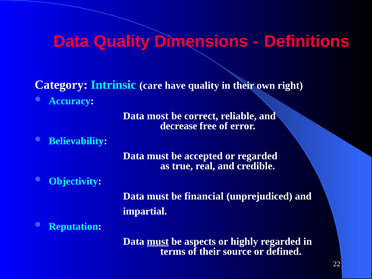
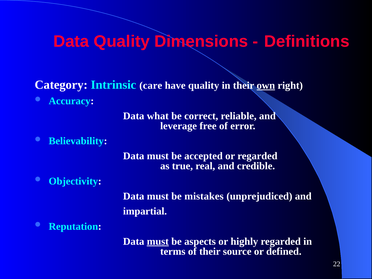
own underline: none -> present (266, 85)
most: most -> what (158, 116)
decrease: decrease -> leverage (179, 126)
financial: financial -> mistakes (204, 196)
